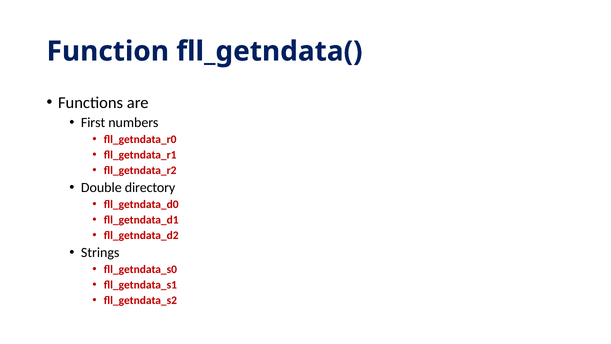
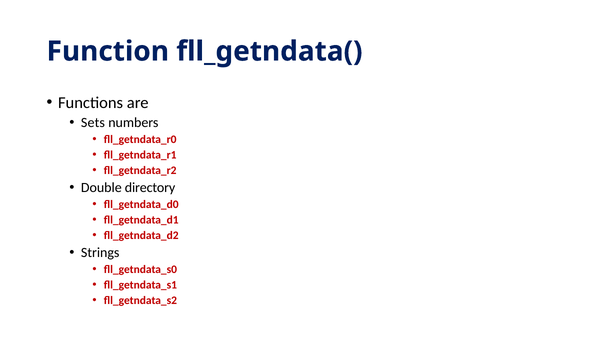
First: First -> Sets (93, 122)
